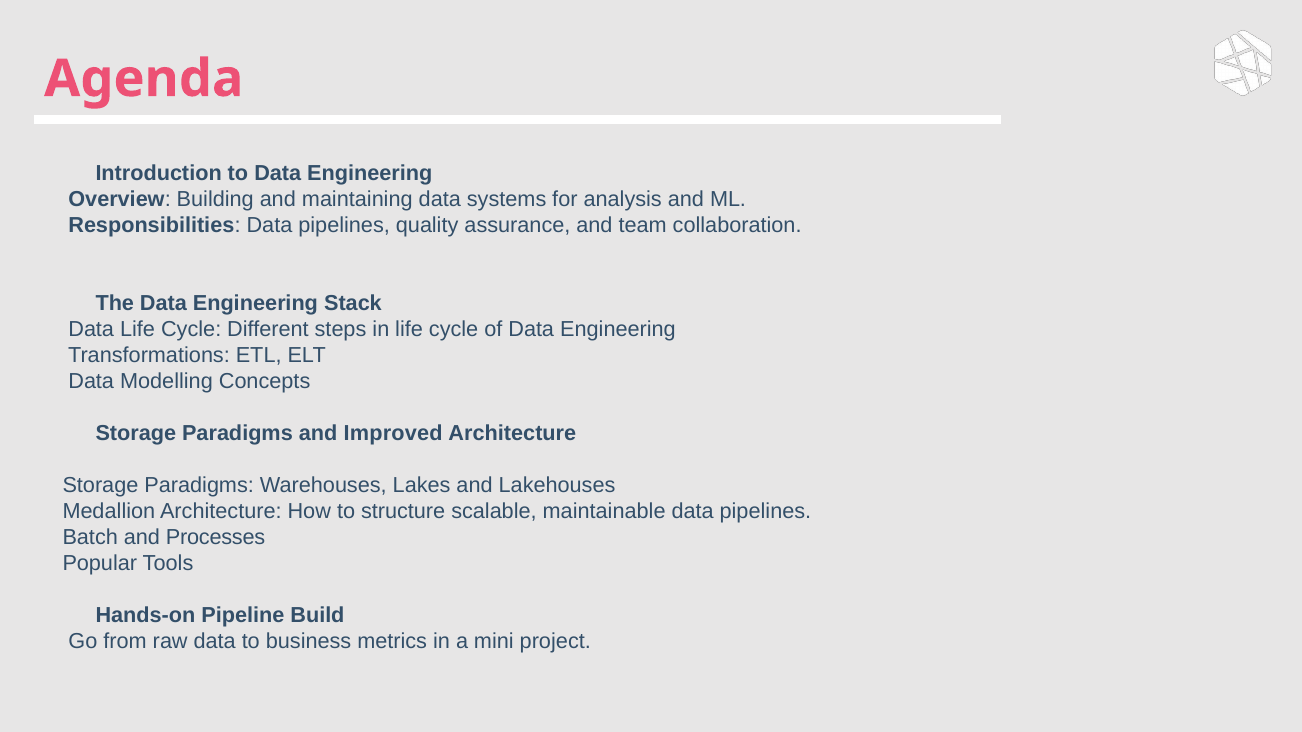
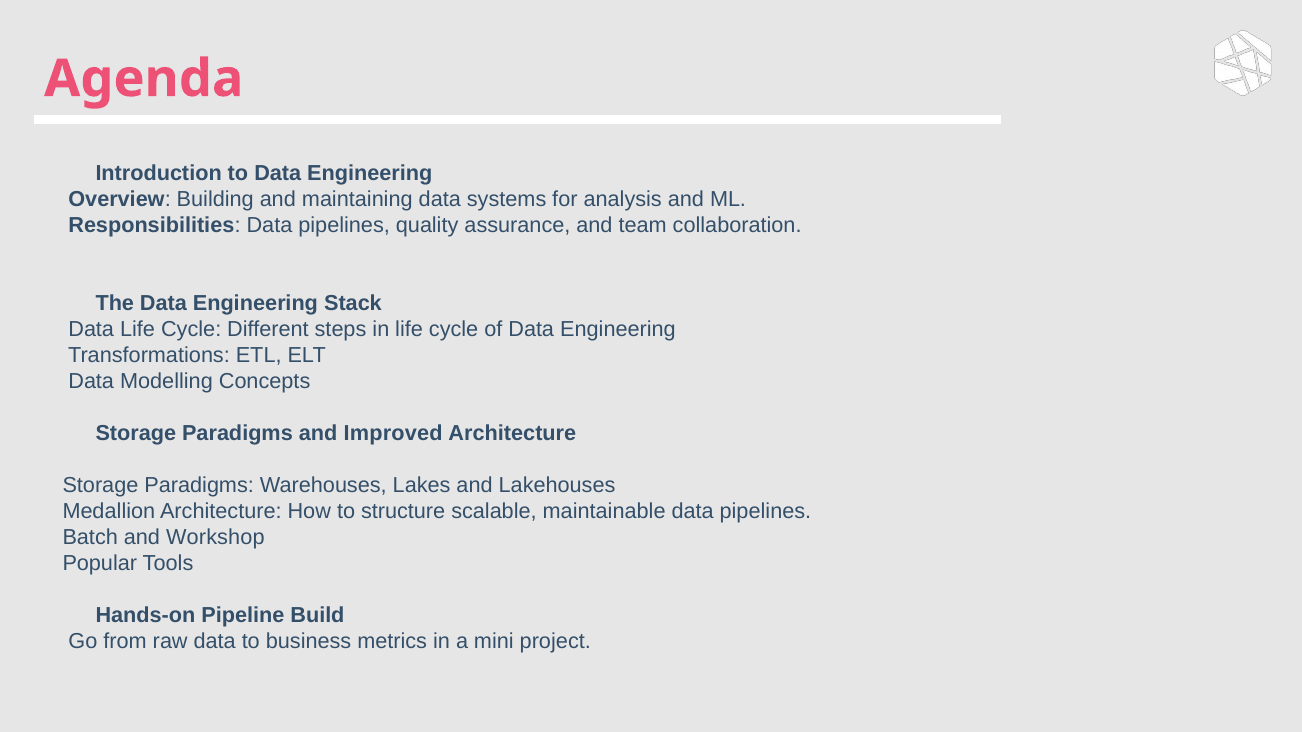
Processes: Processes -> Workshop (215, 538)
